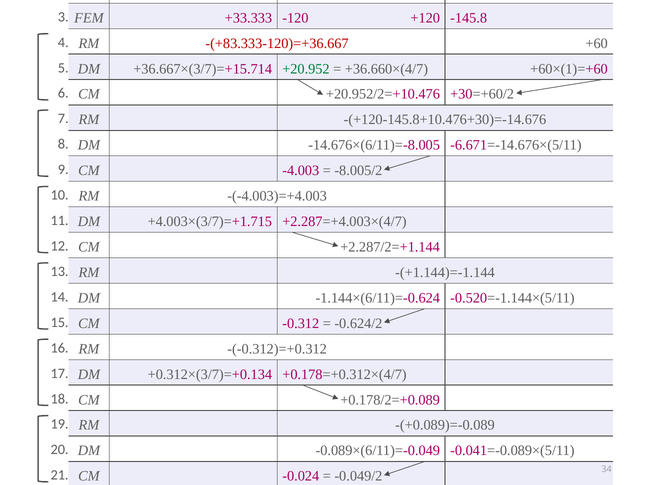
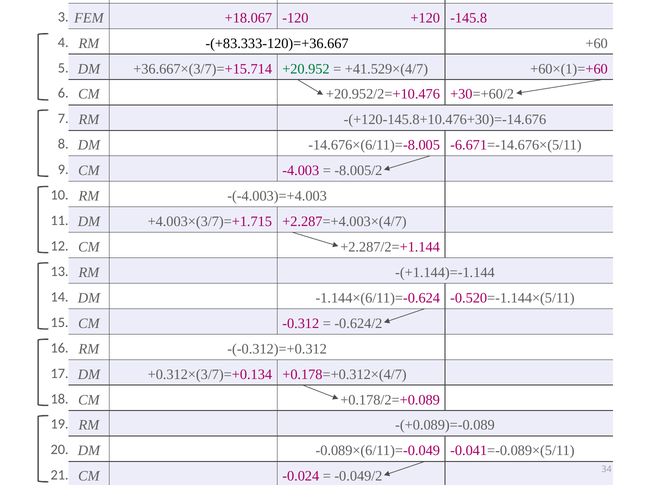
+33.333: +33.333 -> +18.067 (248, 18)
-(+83.333-120)=+36.667 colour: red -> black (277, 43)
+36.660×(4/7: +36.660×(4/7 -> +41.529×(4/7 (386, 69)
